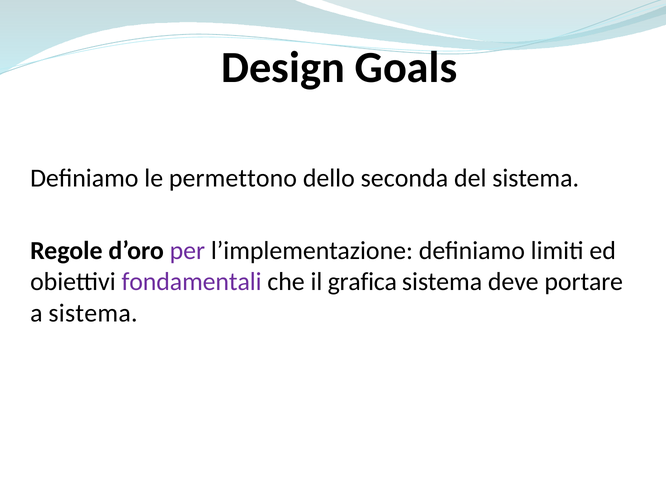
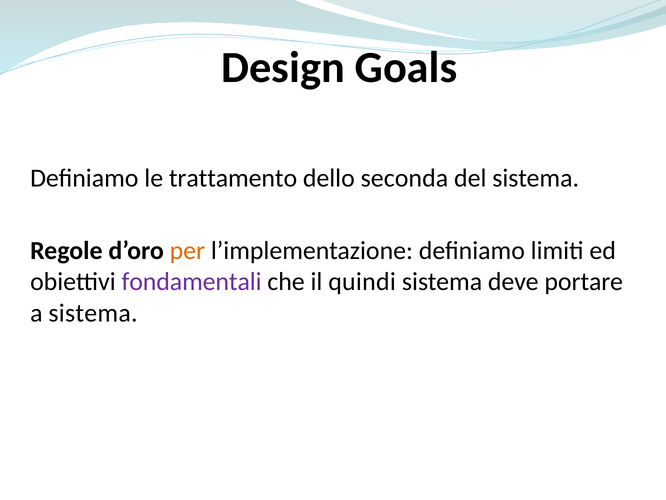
permettono: permettono -> trattamento (233, 178)
per colour: purple -> orange (187, 251)
grafica: grafica -> quindi (362, 282)
